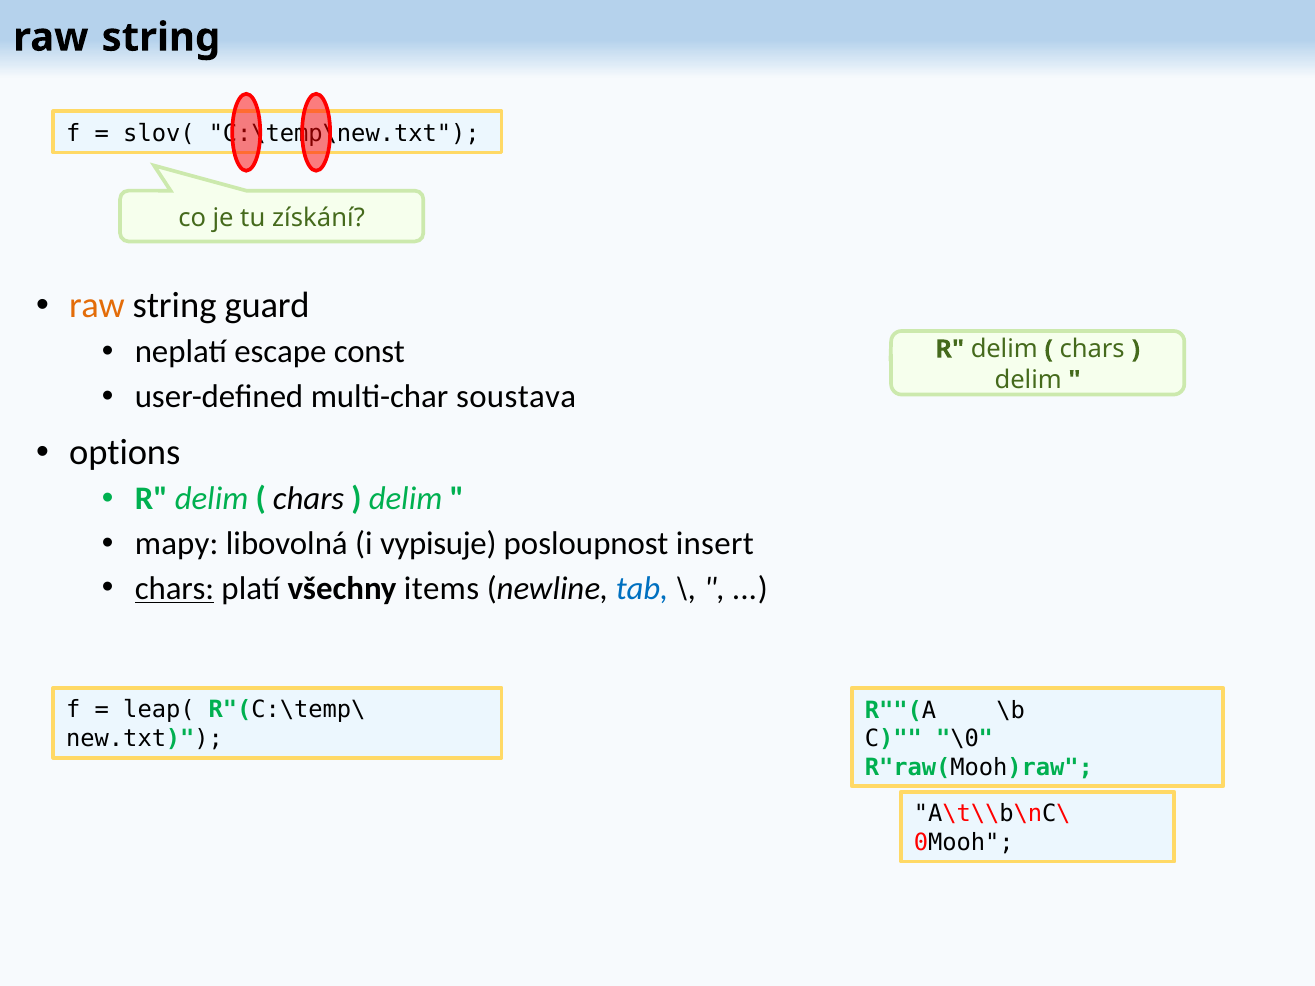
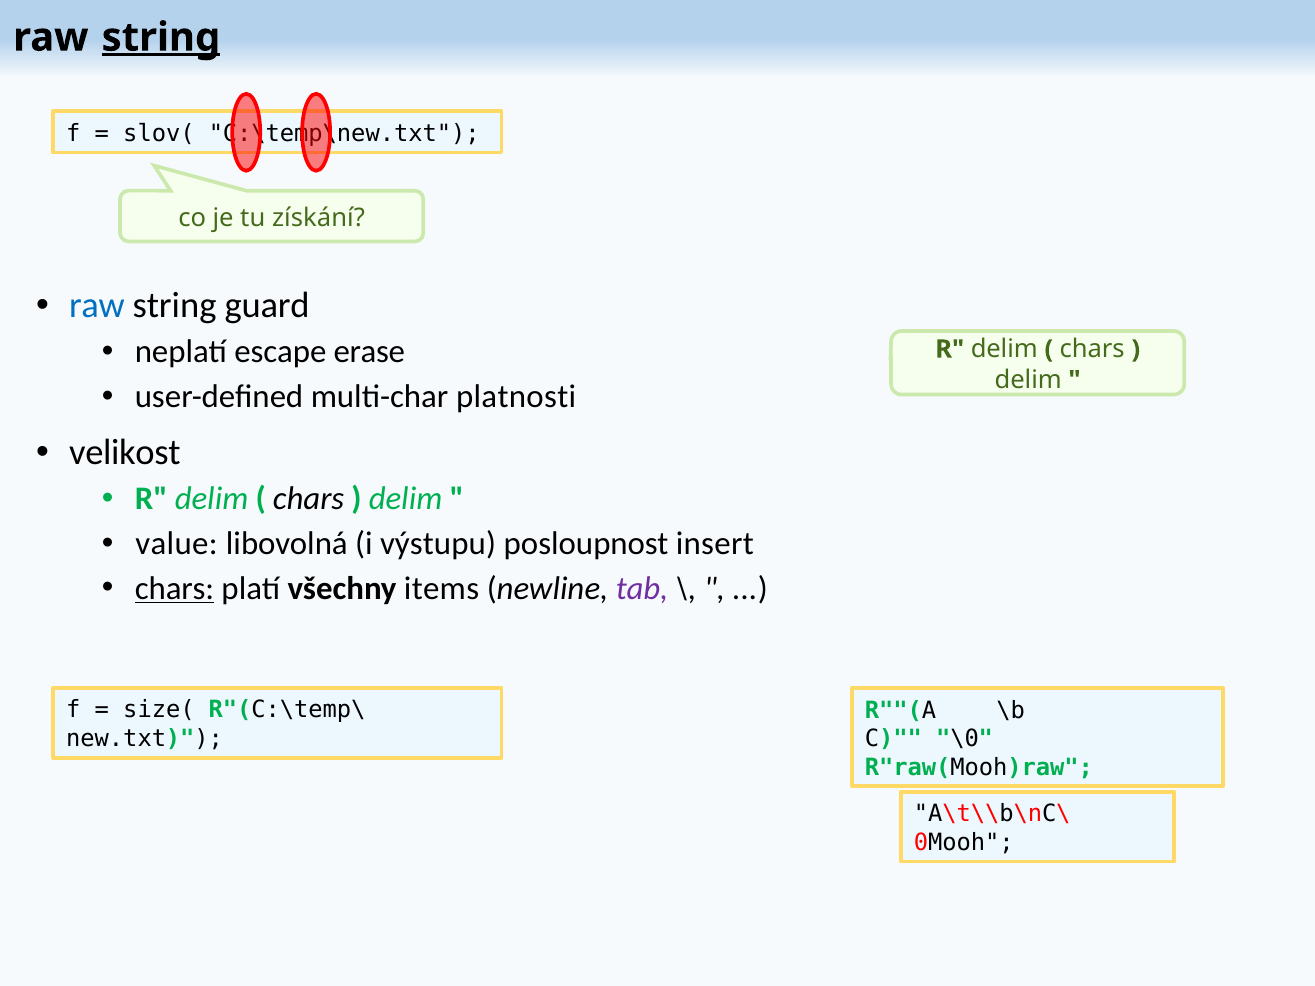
string underline: none -> present (161, 37)
raw colour: orange -> blue (97, 306)
const: const -> erase (369, 352)
soustava: soustava -> platnosti (516, 397)
options: options -> velikost (125, 453)
mapy: mapy -> value (177, 544)
vypisuje: vypisuje -> výstupu (438, 544)
tab colour: blue -> purple (642, 589)
leap(: leap( -> size( (159, 710)
